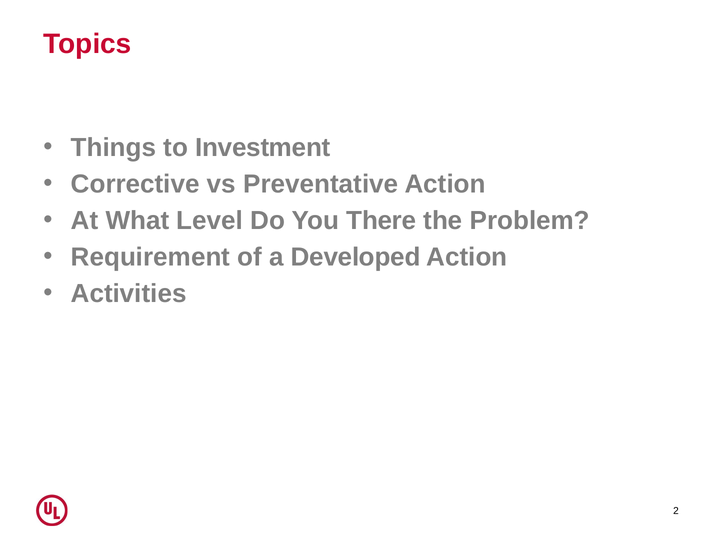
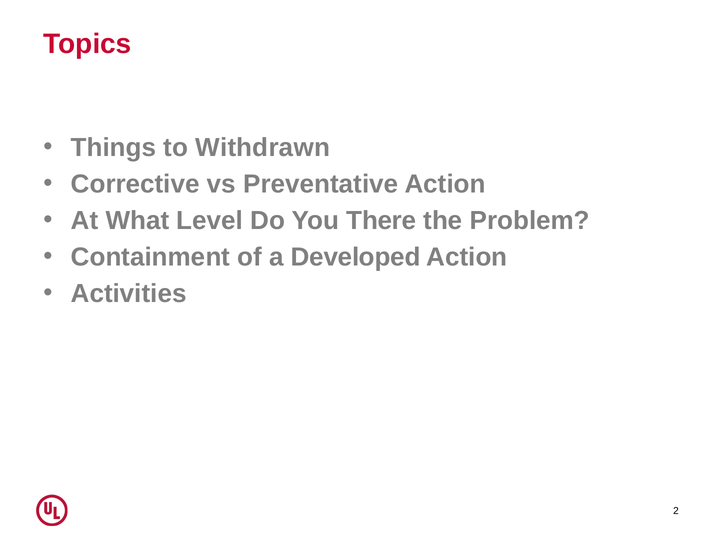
Investment: Investment -> Withdrawn (263, 147)
Requirement: Requirement -> Containment (150, 257)
